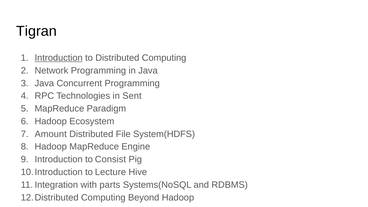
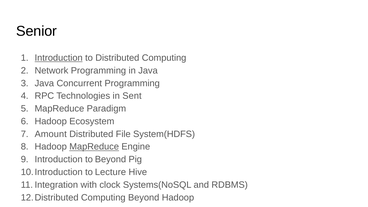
Tigran: Tigran -> Senior (37, 31)
MapReduce underline: none -> present (94, 147)
to Consist: Consist -> Beyond (111, 159)
parts: parts -> clock (110, 185)
